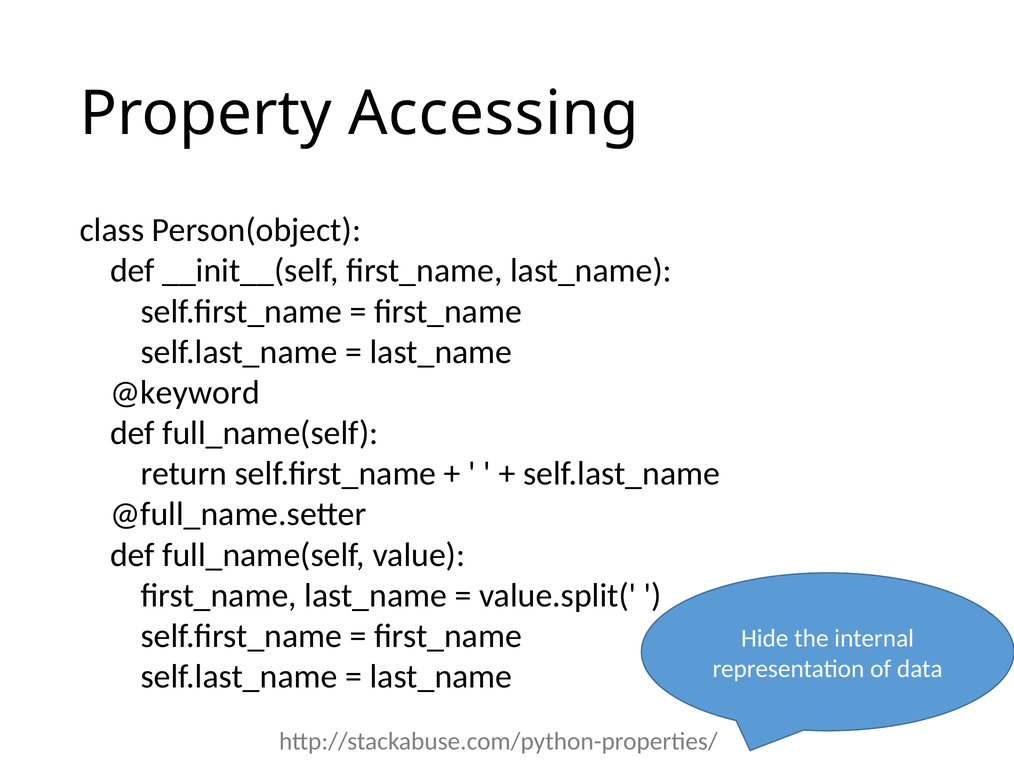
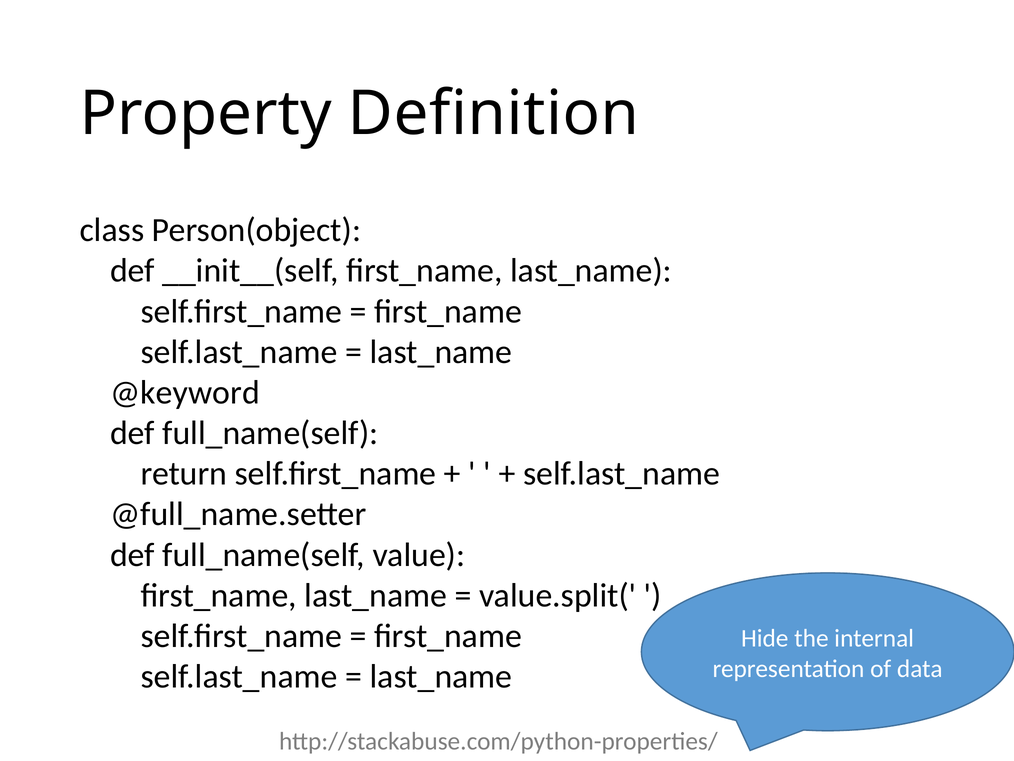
Accessing: Accessing -> Definition (493, 114)
